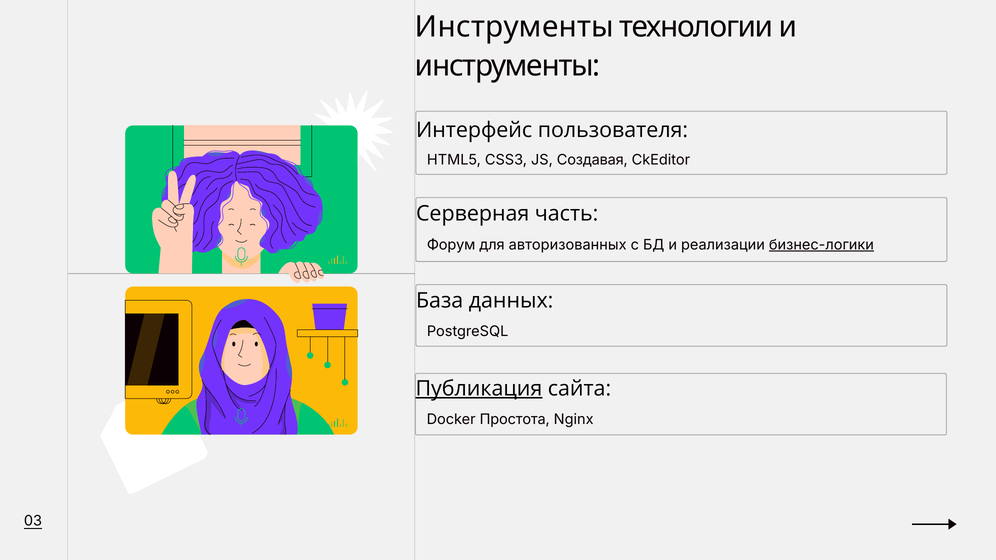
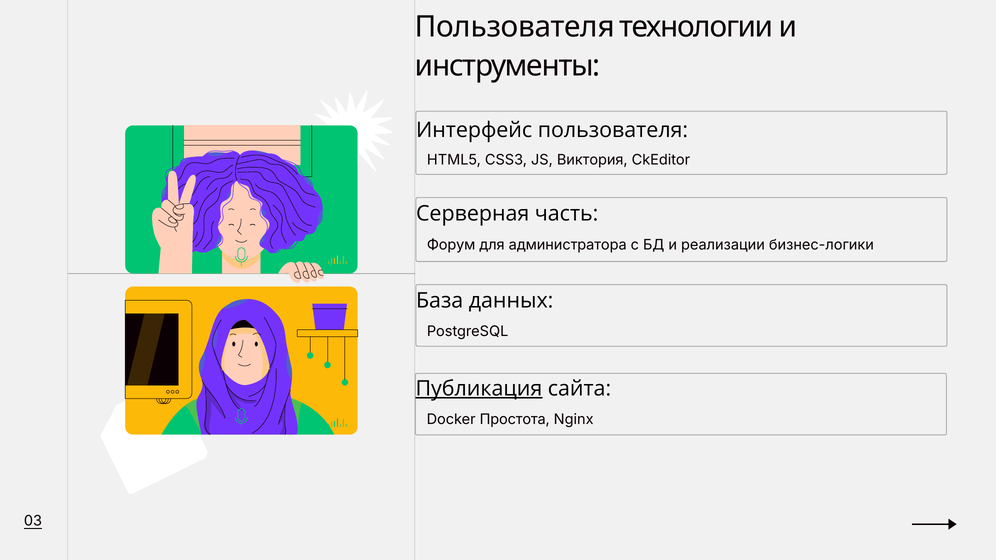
Инструменты: Инструменты -> Пользователя (515, 27)
Создавая: Создавая -> Виктория (592, 160)
авторизованных: авторизованных -> администратора (568, 245)
бизнес-логики underline: present -> none (821, 245)
